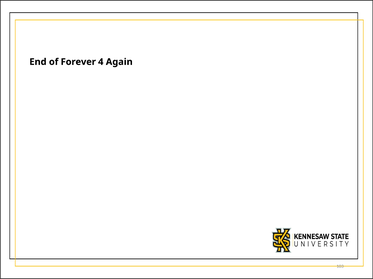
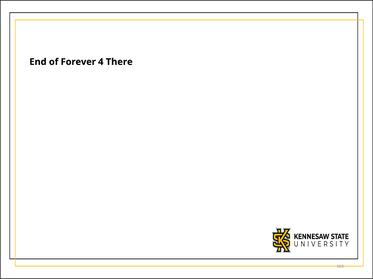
Again: Again -> There (119, 62)
